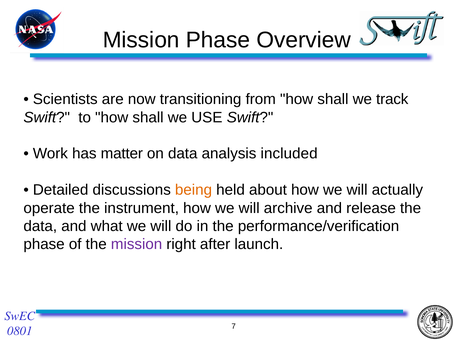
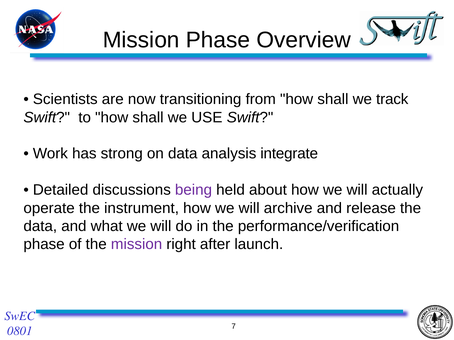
matter: matter -> strong (122, 154)
included: included -> integrate (289, 154)
being colour: orange -> purple (193, 190)
